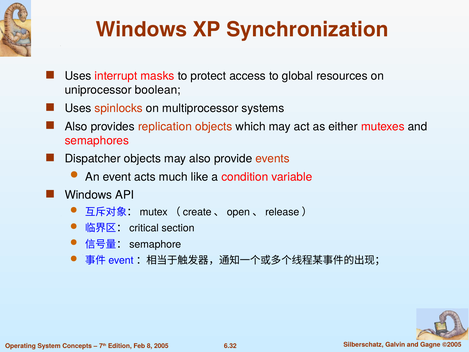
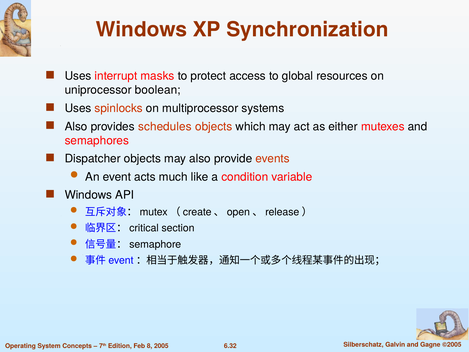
replication: replication -> schedules (165, 126)
